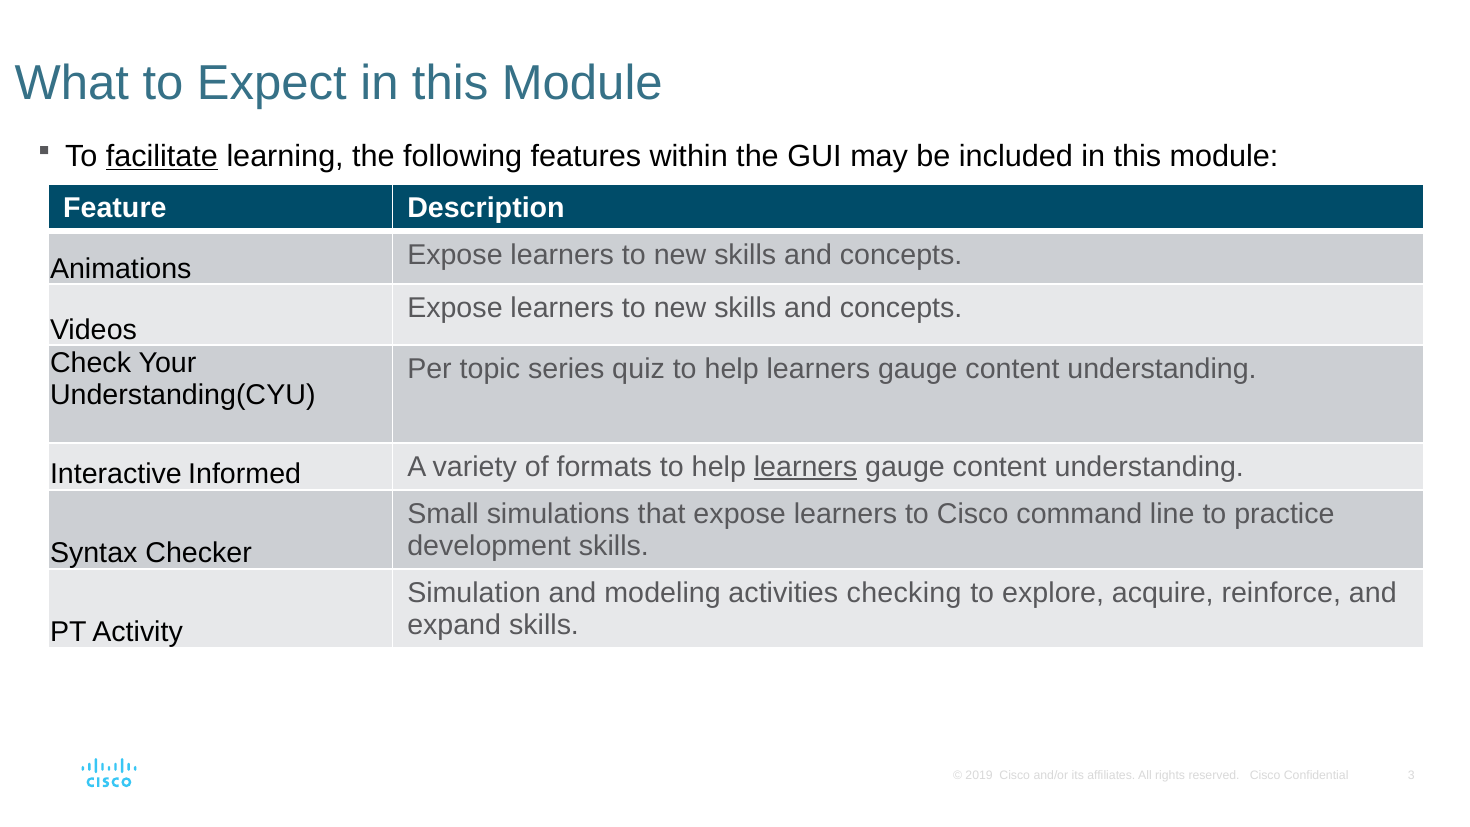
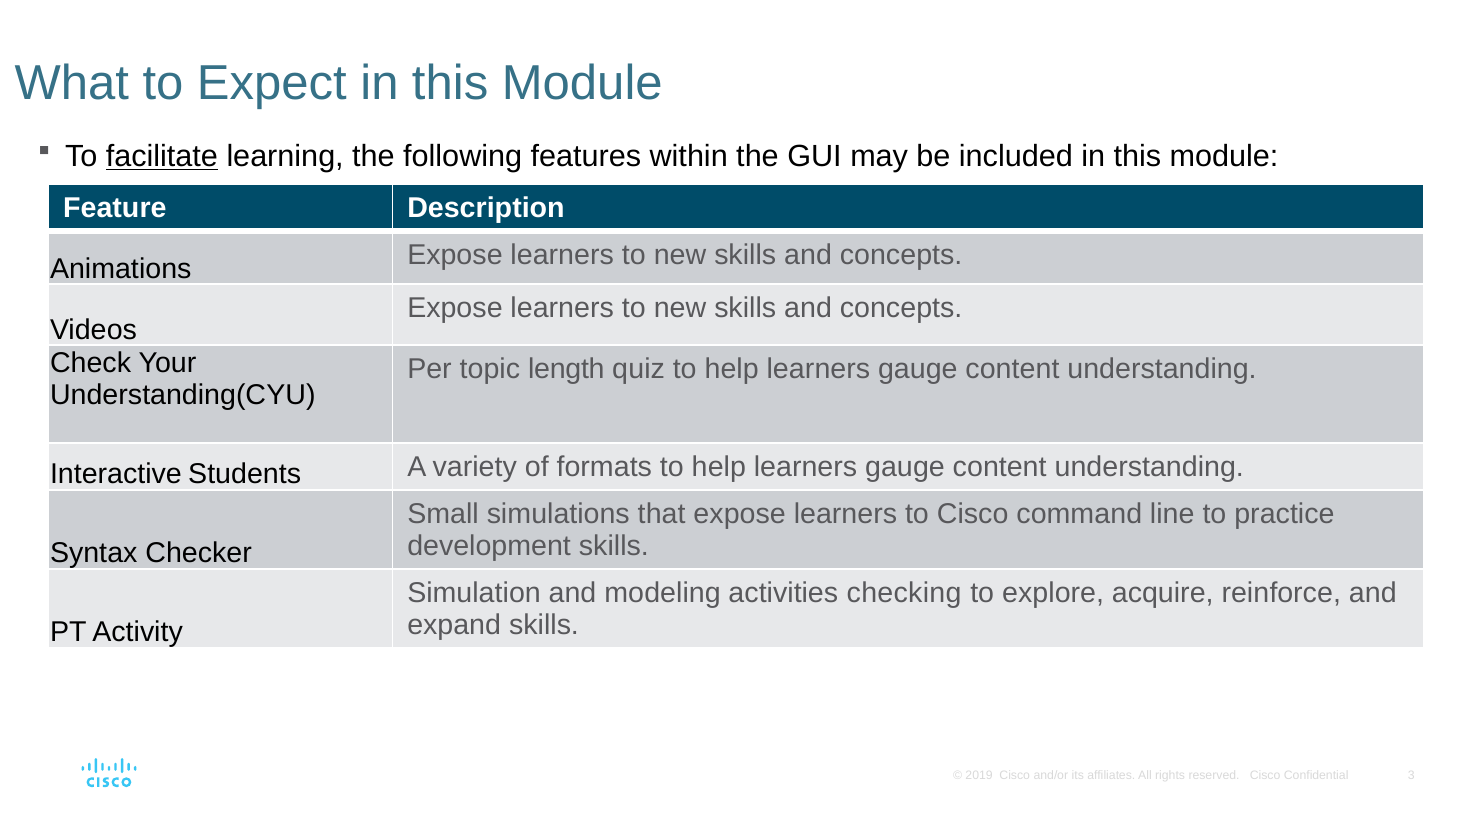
series: series -> length (566, 369)
Informed: Informed -> Students (245, 474)
learners underline: present -> none (806, 467)
